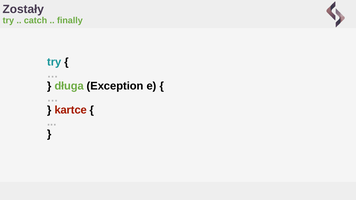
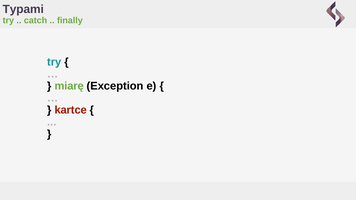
Zostały: Zostały -> Typami (23, 9)
długa: długa -> miarę (69, 86)
